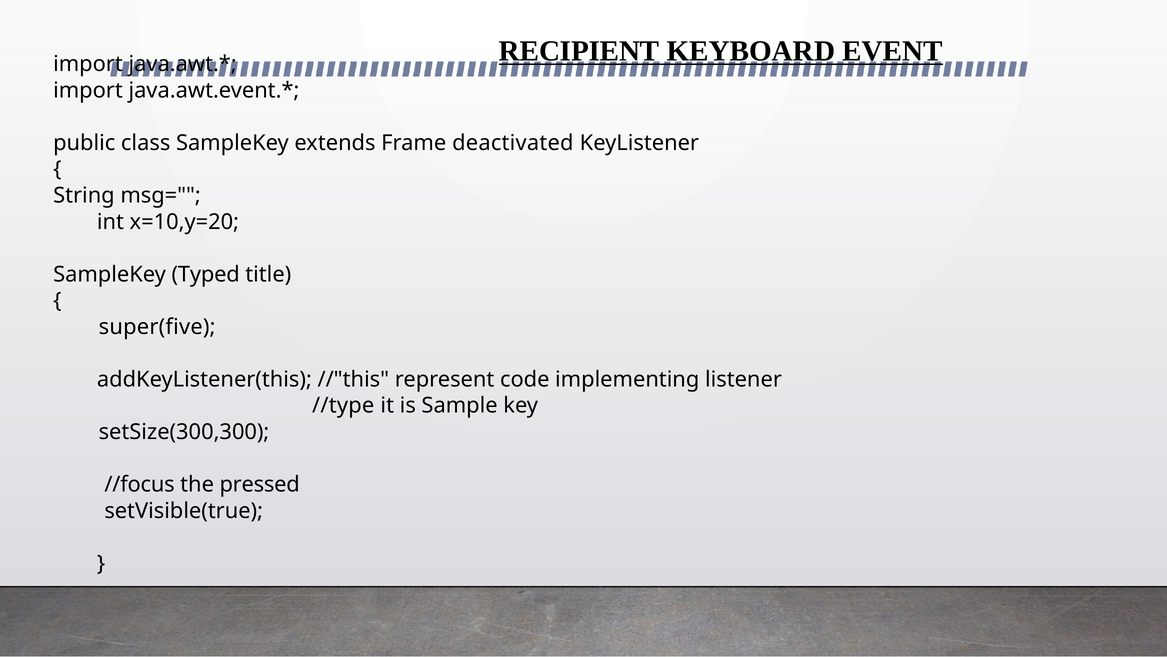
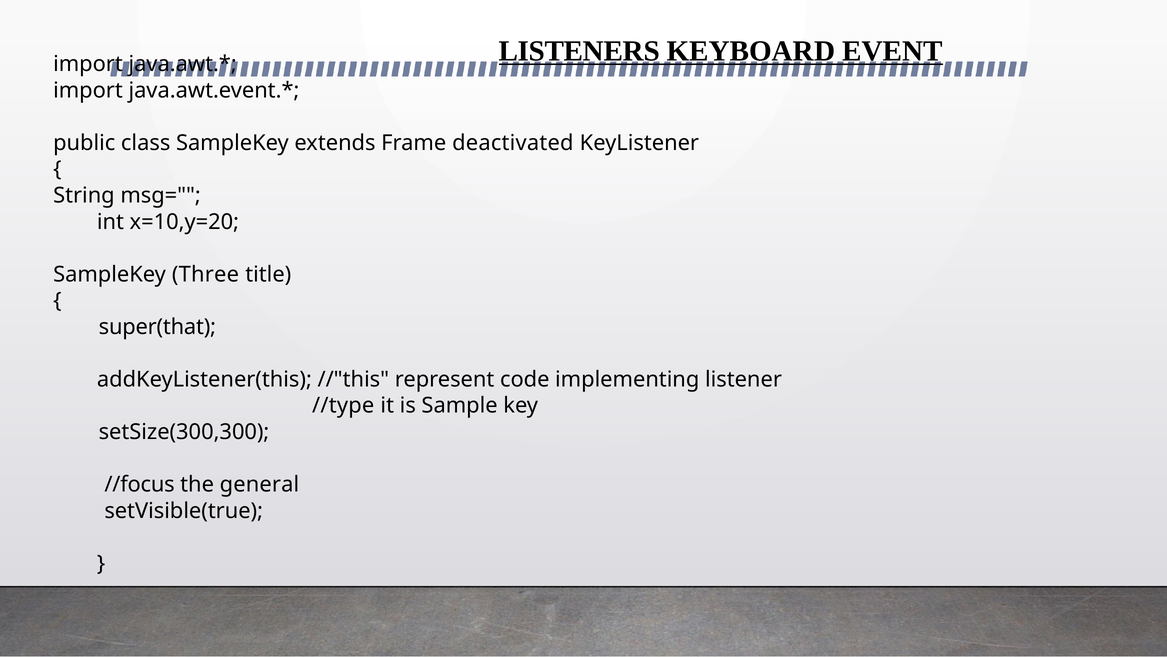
RECIPIENT: RECIPIENT -> LISTENERS (579, 51)
Typed: Typed -> Three (205, 274)
super(five: super(five -> super(that (157, 327)
pressed: pressed -> general (259, 484)
